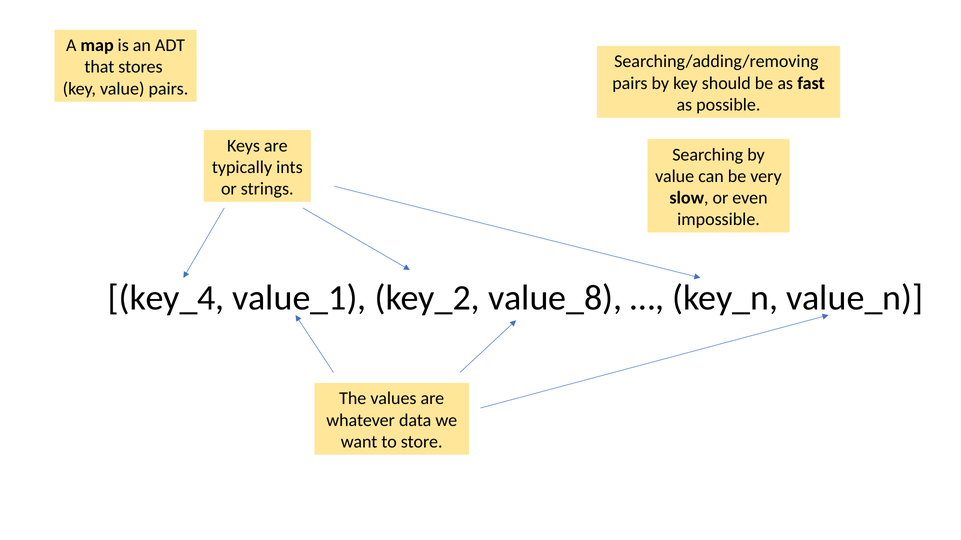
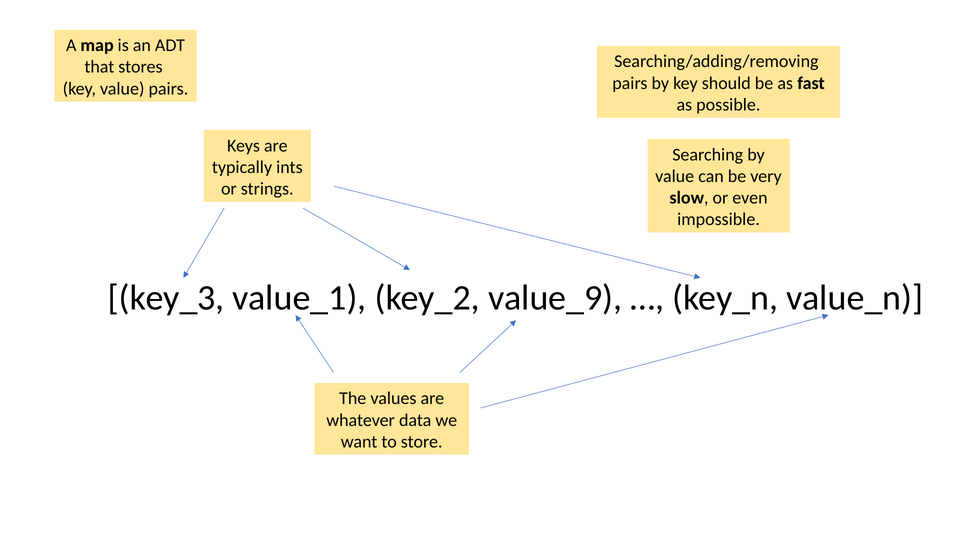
key_4: key_4 -> key_3 (166, 298)
value_8: value_8 -> value_9 (555, 298)
